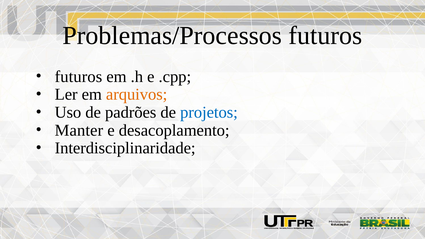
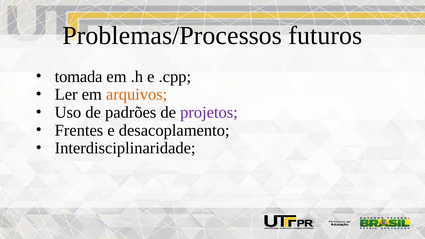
futuros: futuros -> tomada (79, 77)
projetos colour: blue -> purple (209, 112)
Manter: Manter -> Frentes (79, 130)
